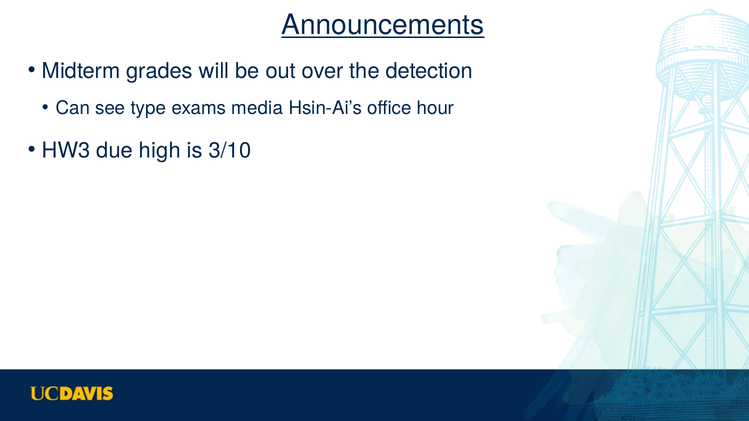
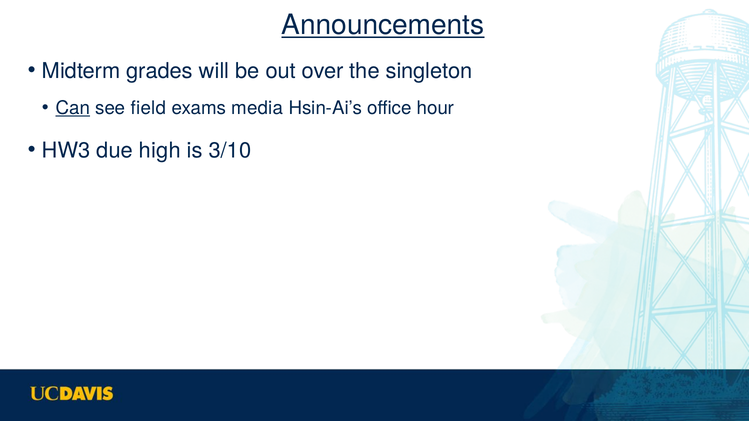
detection: detection -> singleton (429, 71)
Can underline: none -> present (73, 108)
type: type -> field (148, 108)
